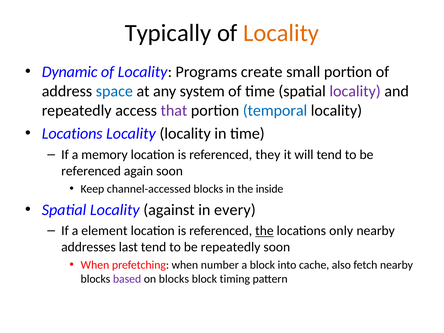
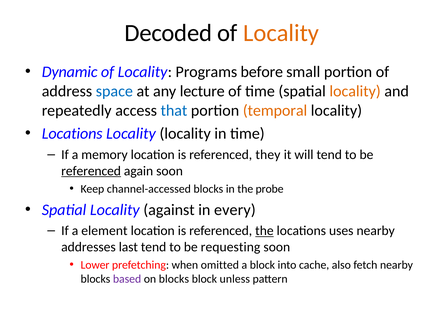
Typically: Typically -> Decoded (168, 33)
create: create -> before (262, 72)
system: system -> lecture (202, 91)
locality colour: purple -> orange (355, 91)
that colour: purple -> blue (174, 110)
temporal colour: blue -> orange (275, 110)
referenced underline: none -> present (91, 171)
inside: inside -> probe (270, 189)
only: only -> uses (341, 231)
be repeatedly: repeatedly -> requesting (231, 247)
When: When -> Lower (95, 265)
number: number -> omitted (220, 265)
timing: timing -> unless (235, 279)
